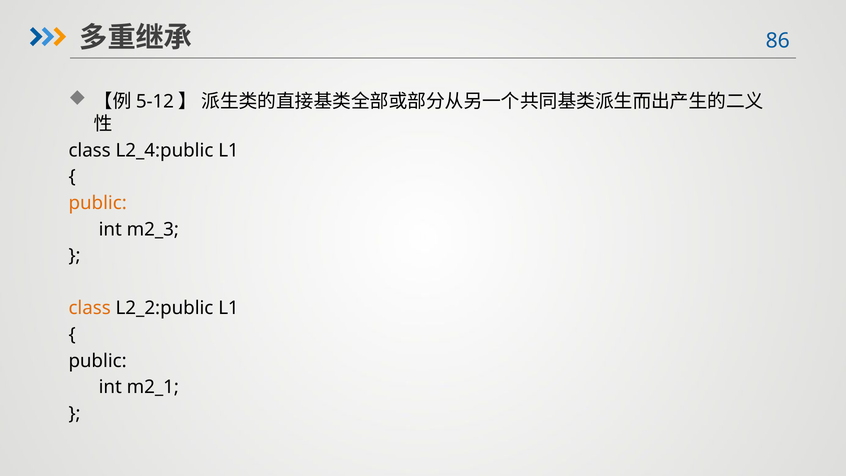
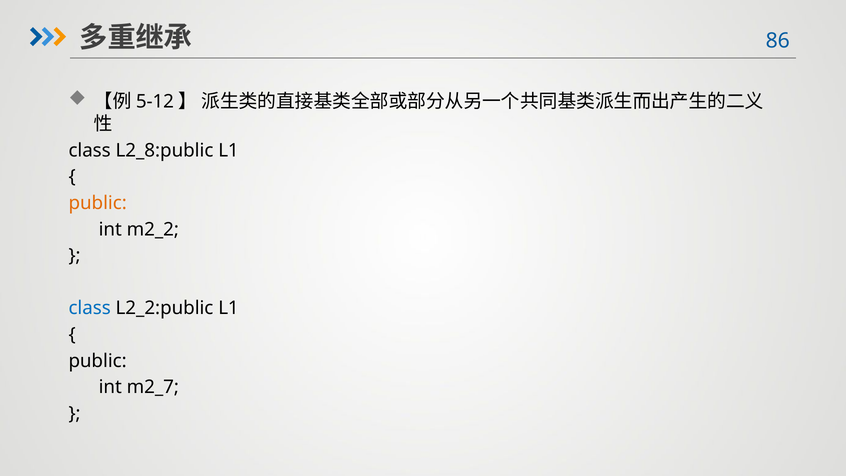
L2_4:public: L2_4:public -> L2_8:public (164, 150)
m2_3: m2_3 -> m2_2 (153, 229)
class colour: orange -> blue (90, 308)
m2_1: m2_1 -> m2_7 (153, 387)
